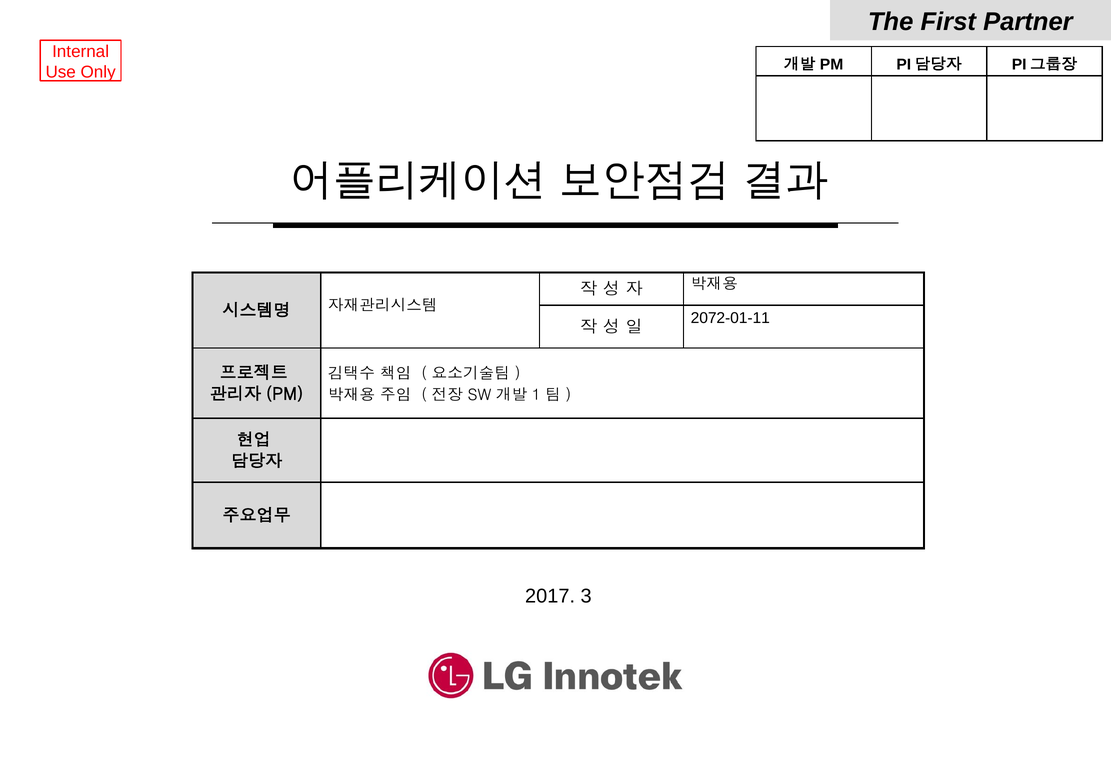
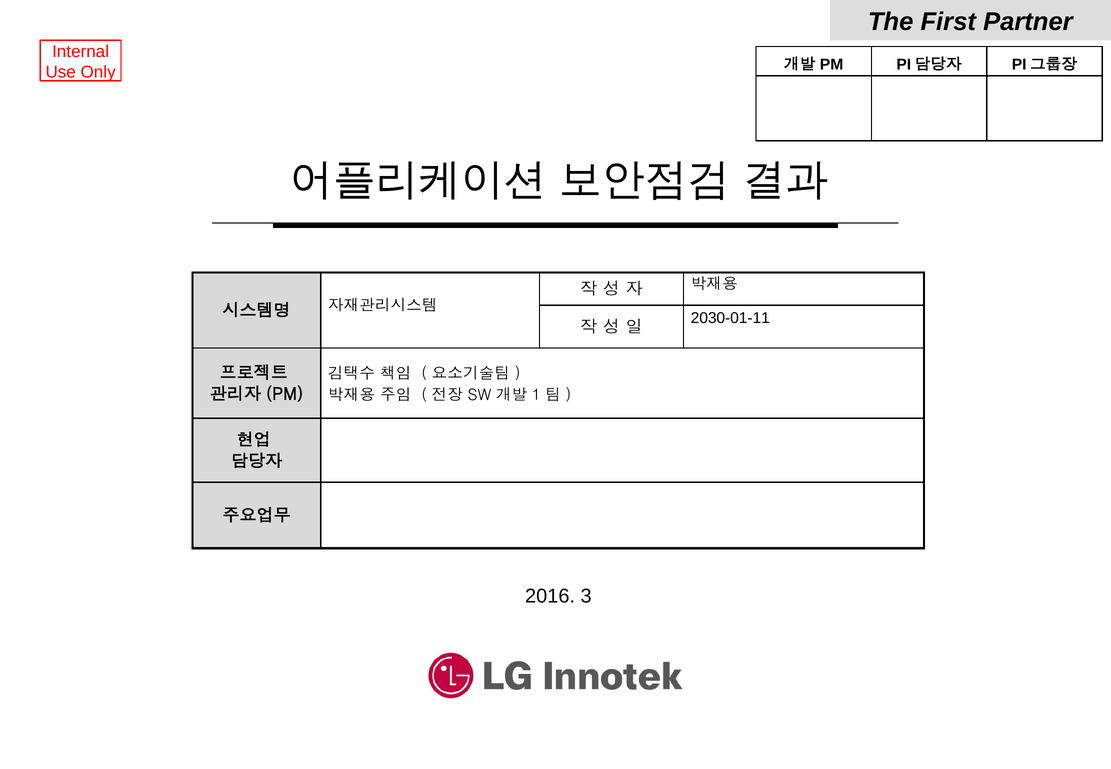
2072-01-11: 2072-01-11 -> 2030-01-11 (730, 318)
2017: 2017 -> 2016 (550, 596)
